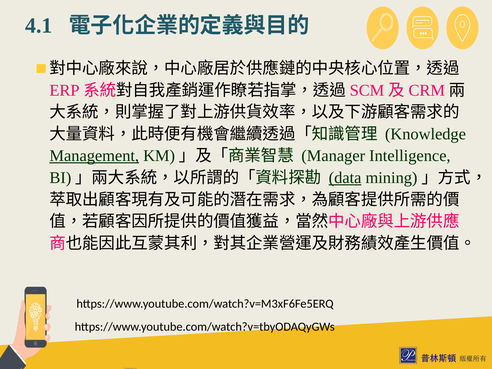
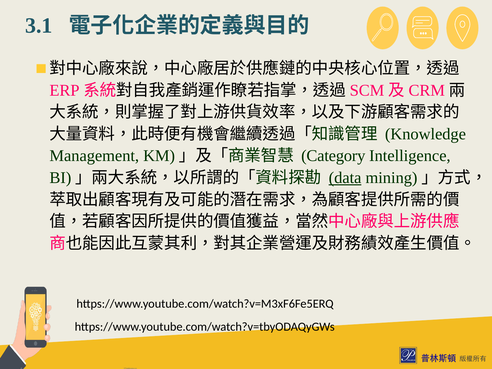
4.1: 4.1 -> 3.1 (39, 26)
Management underline: present -> none (94, 156)
Manager: Manager -> Category (333, 156)
